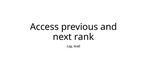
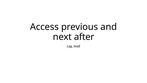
rank: rank -> after (84, 37)
